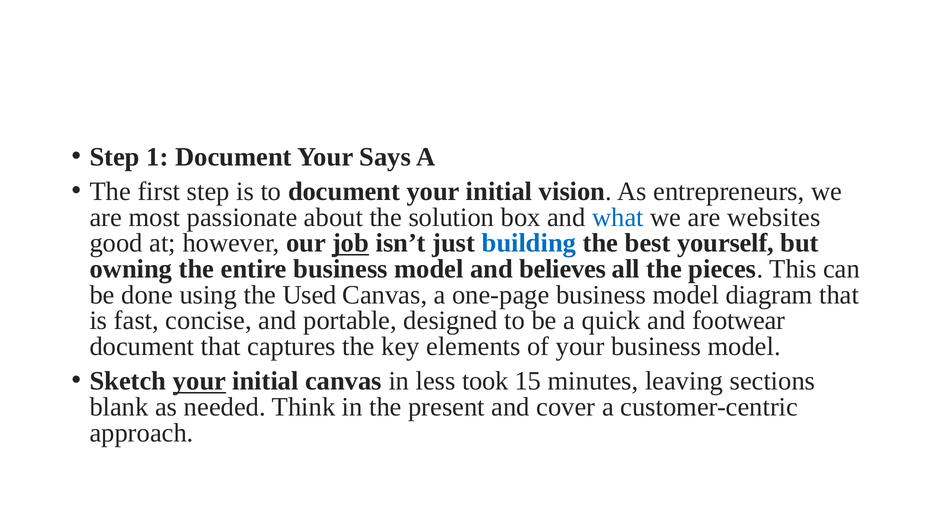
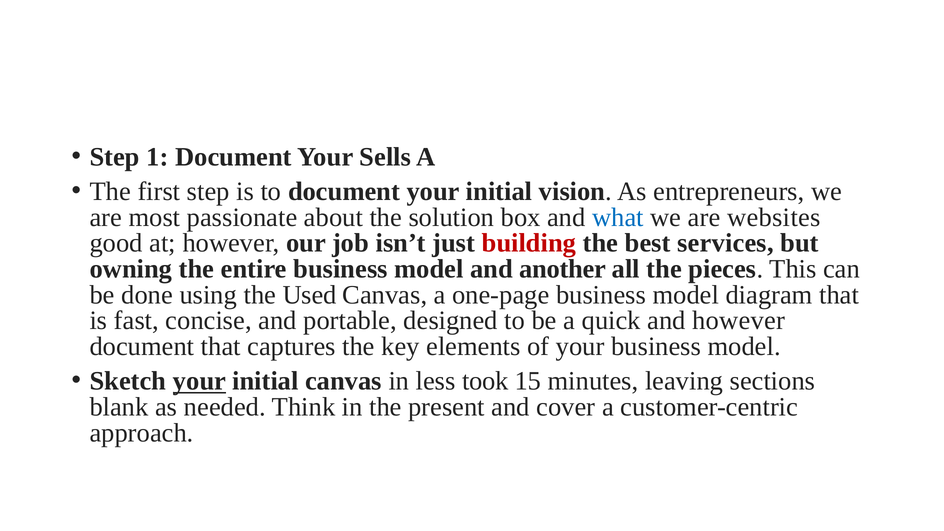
Says: Says -> Sells (385, 157)
job underline: present -> none (351, 243)
building colour: blue -> red (529, 243)
yourself: yourself -> services (725, 243)
believes: believes -> another (563, 269)
and footwear: footwear -> however (739, 321)
